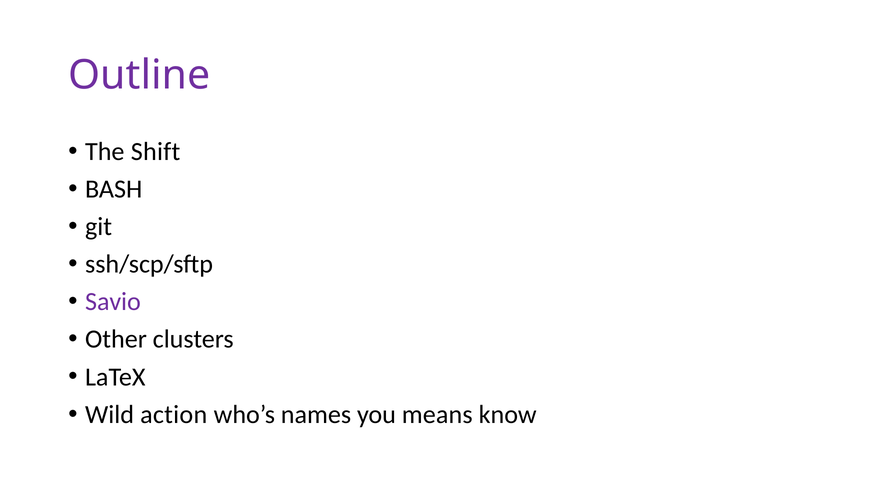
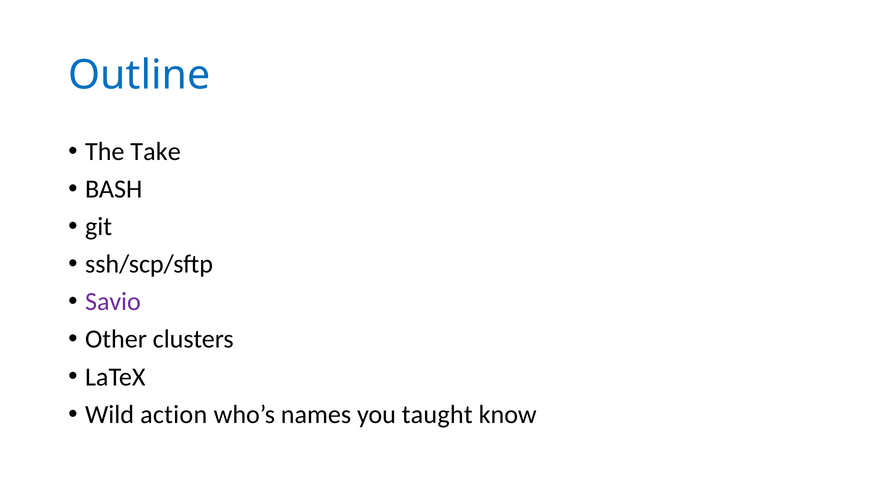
Outline colour: purple -> blue (139, 75)
Shift: Shift -> Take (156, 151)
means: means -> taught (437, 414)
